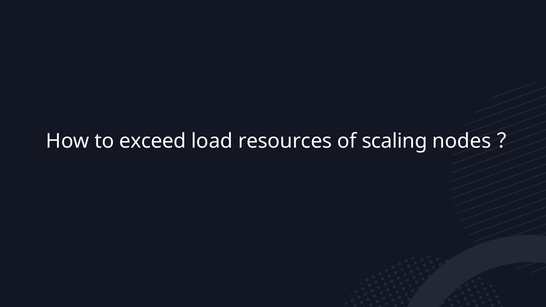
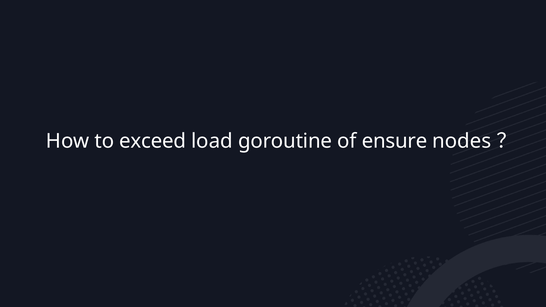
resources: resources -> goroutine (285, 141)
scaling: scaling -> ensure (395, 141)
